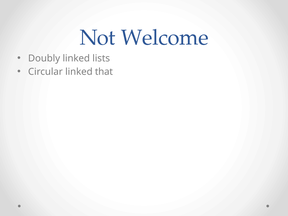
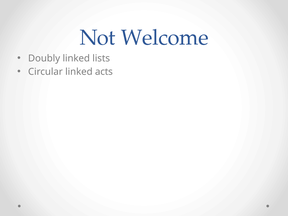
that: that -> acts (104, 72)
